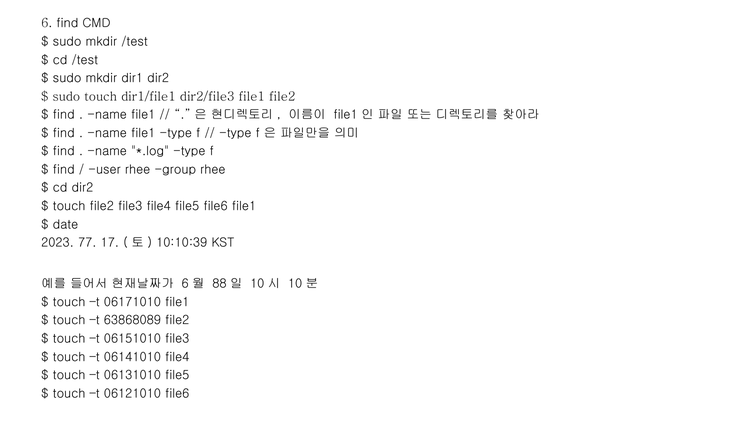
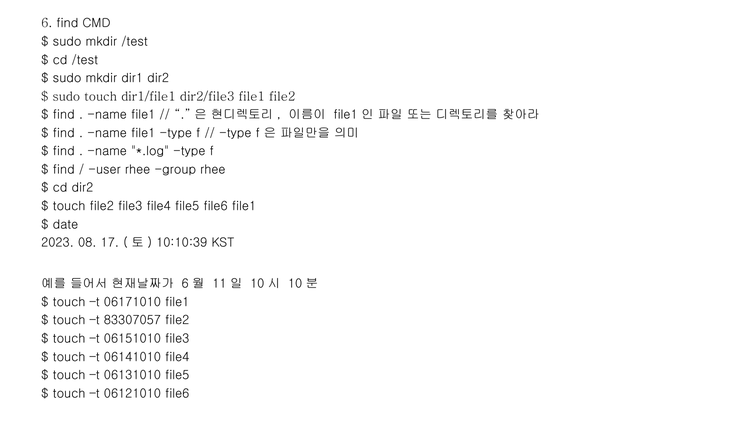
77: 77 -> 08 (87, 243)
88: 88 -> 11 (219, 284)
63868089: 63868089 -> 83307057 (132, 321)
